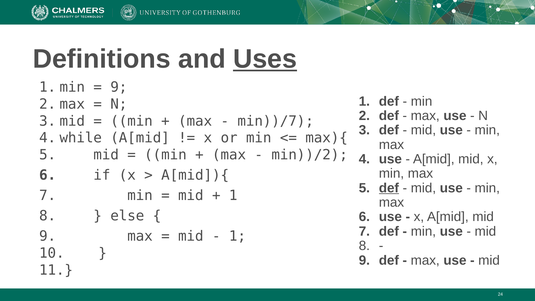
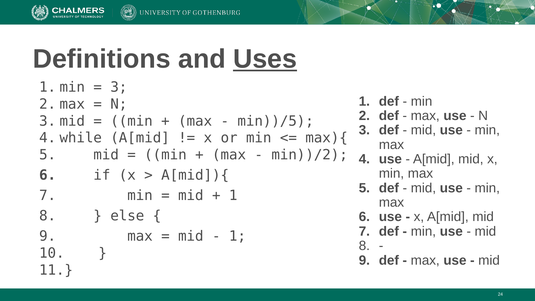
9: 9 -> 3 (119, 87)
min))/7: min))/7 -> min))/5 (276, 121)
def underline: present -> none (389, 188)
